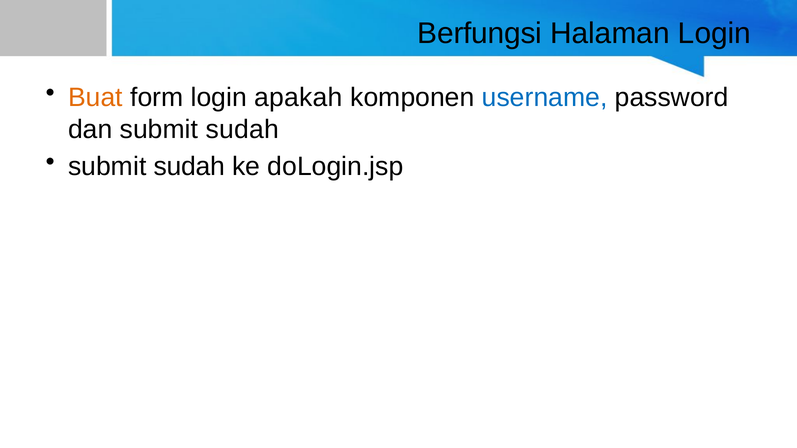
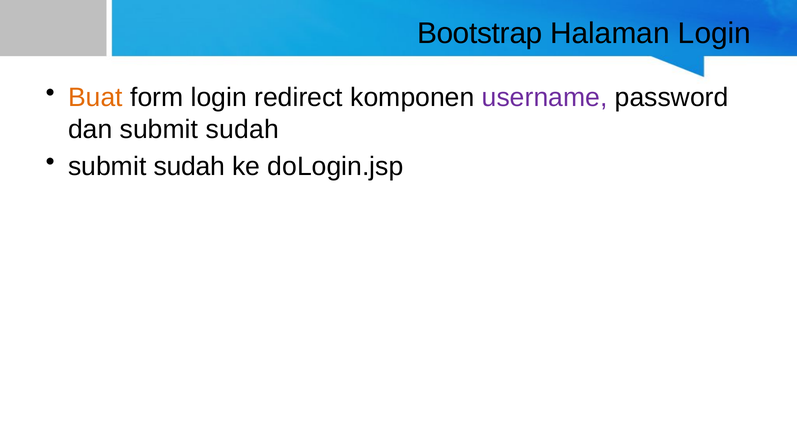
Berfungsi: Berfungsi -> Bootstrap (480, 34)
apakah: apakah -> redirect (299, 98)
username colour: blue -> purple (545, 98)
